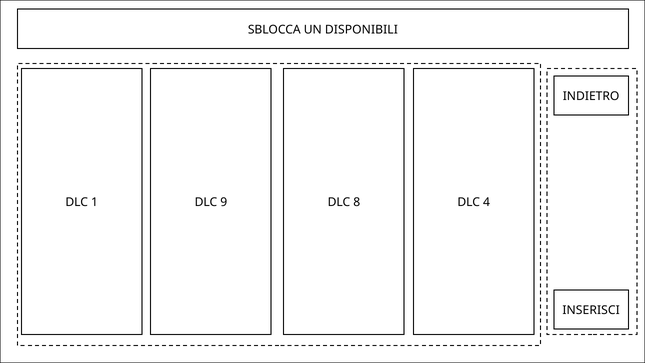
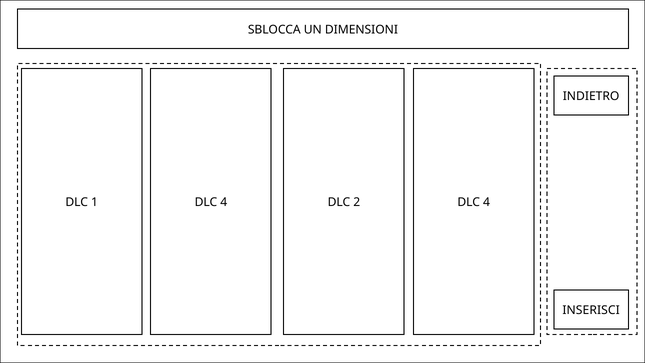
DISPONIBILI: DISPONIBILI -> DIMENSIONI (361, 30)
1 DLC 9: 9 -> 4 (224, 202)
8: 8 -> 2 (357, 202)
